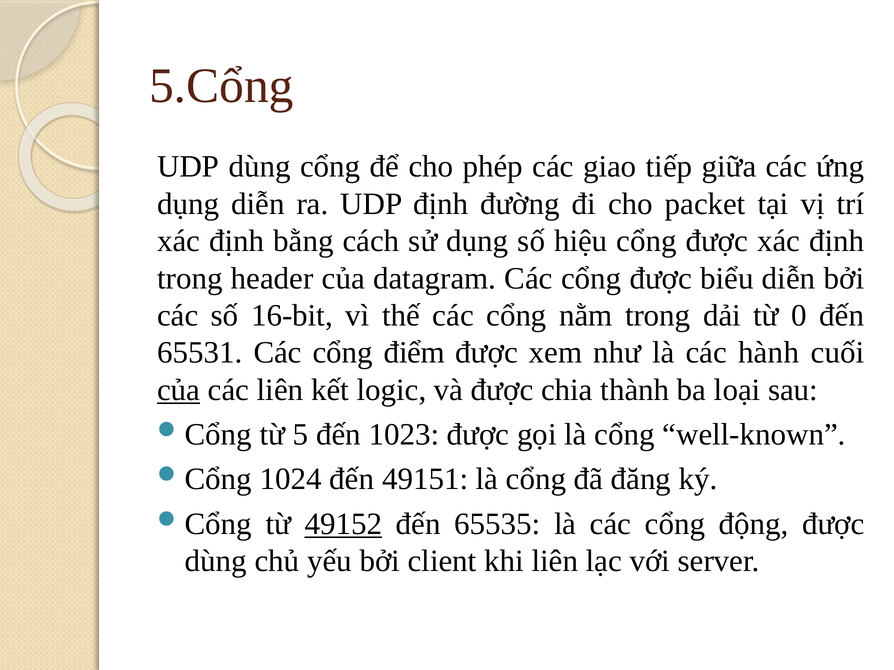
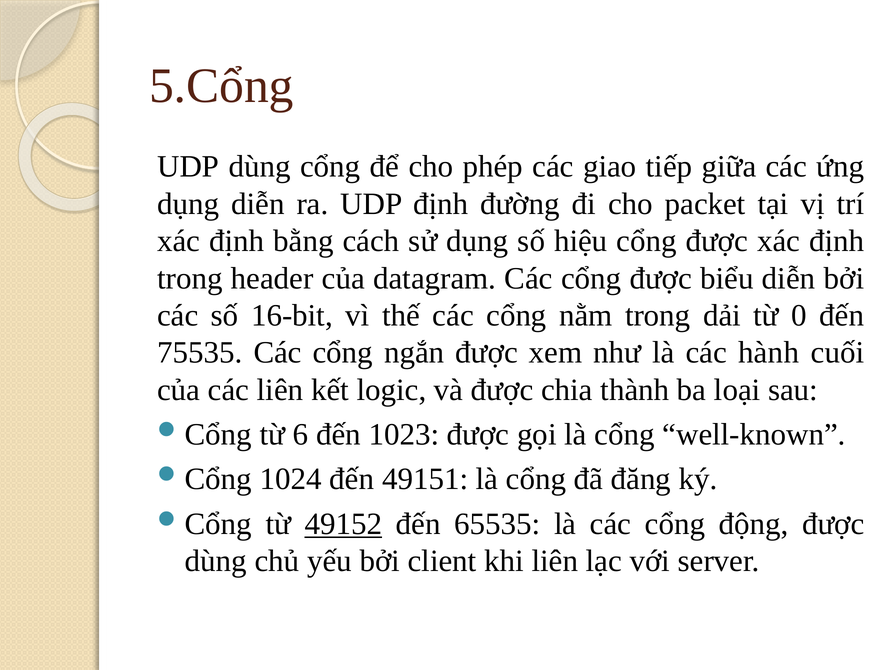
65531: 65531 -> 75535 (200, 353)
điểm: điểm -> ngắn (414, 353)
của underline: present -> none (179, 390)
5: 5 -> 6 (301, 435)
